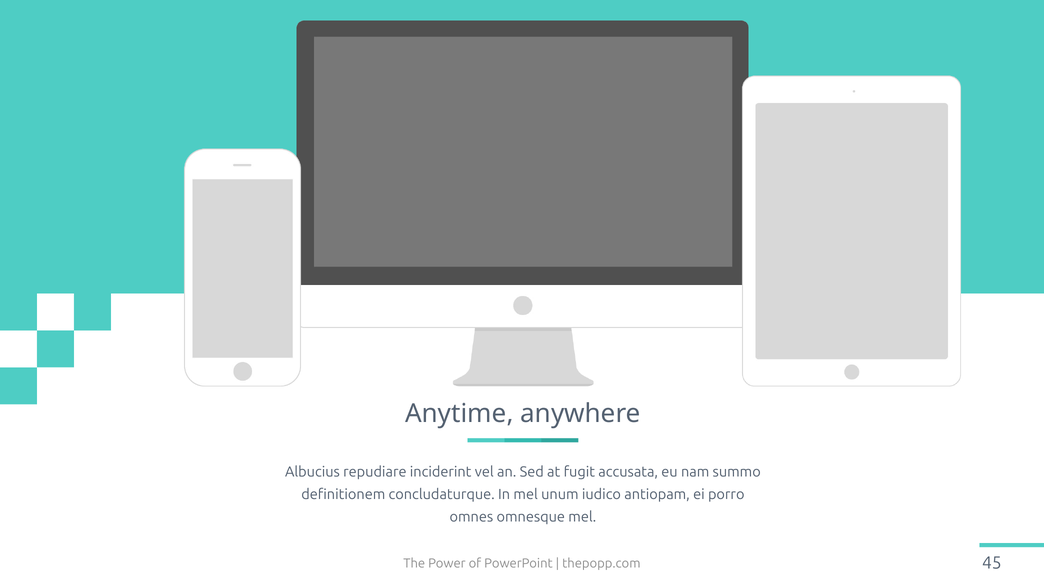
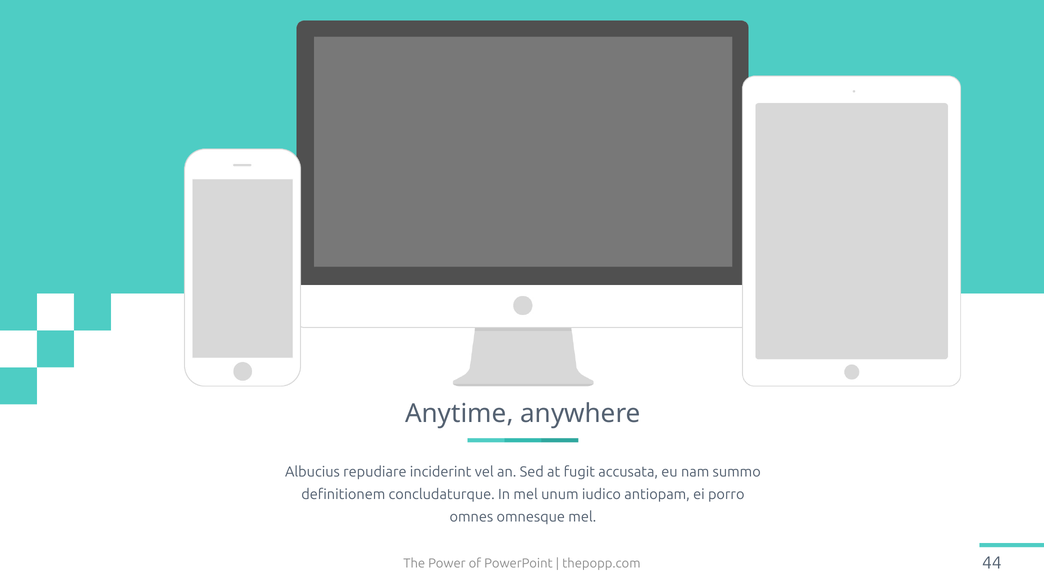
45: 45 -> 44 (992, 563)
